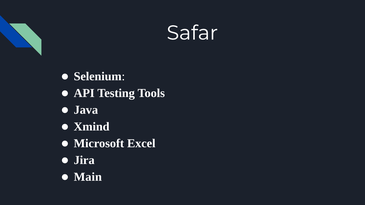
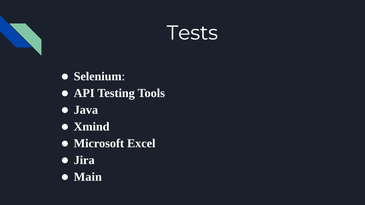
Safar: Safar -> Tests (192, 33)
